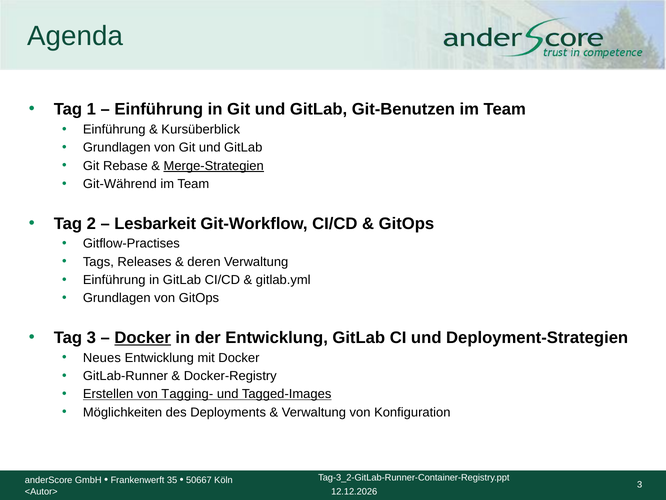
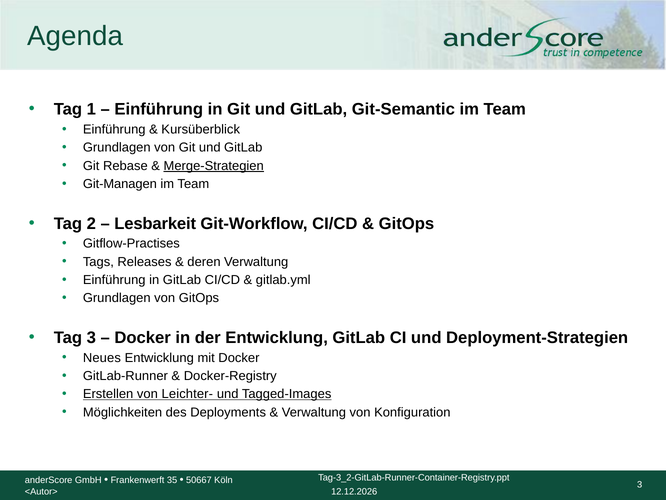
Git-Benutzen: Git-Benutzen -> Git-Semantic (403, 109)
Git-Während: Git-Während -> Git-Managen (120, 184)
Docker underline: present -> none (143, 337)
Tagging-: Tagging- -> Leichter- (187, 394)
